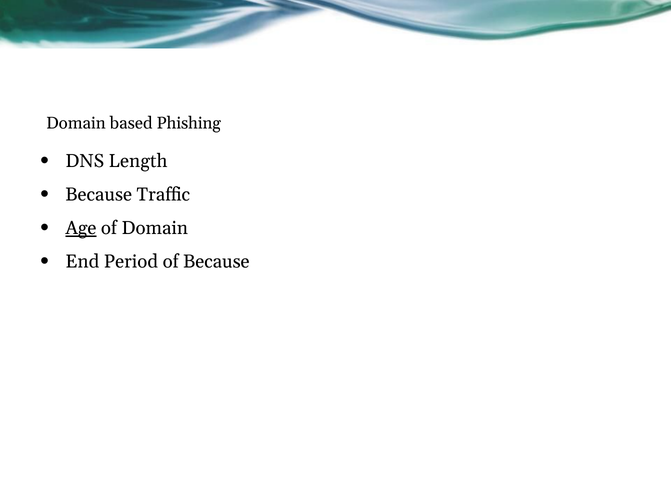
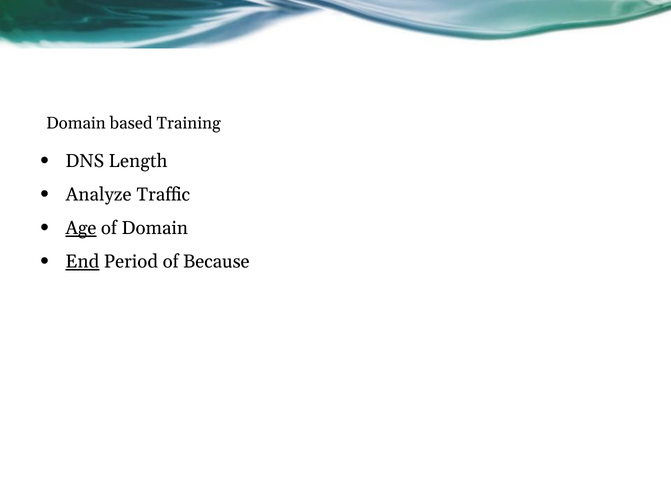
Phishing: Phishing -> Training (189, 123)
Because: Because -> Analyze (99, 195)
End underline: none -> present (82, 262)
